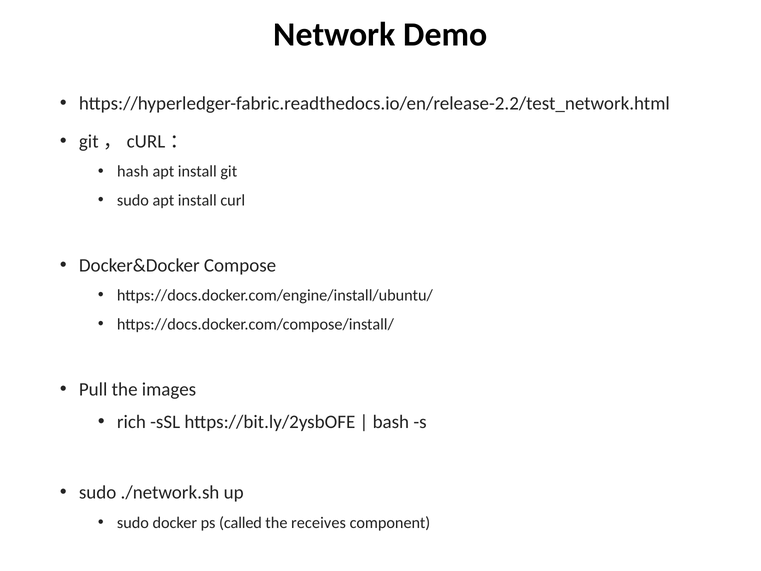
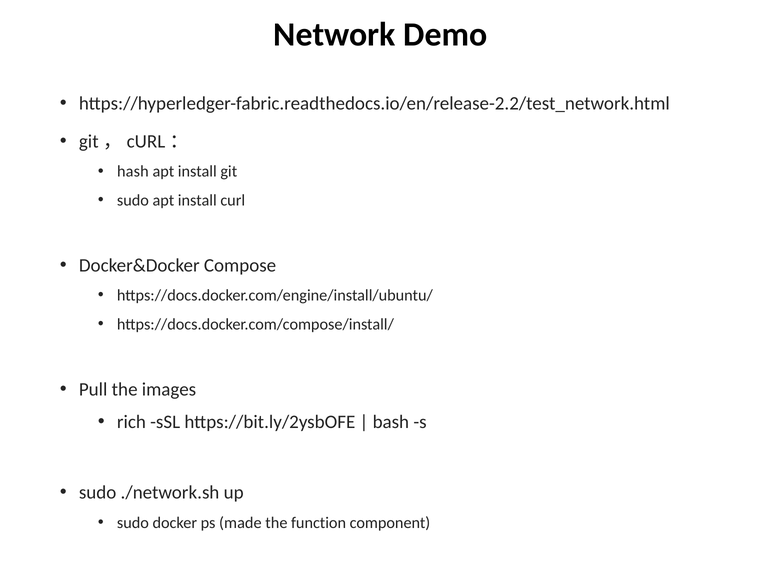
called: called -> made (240, 523)
receives: receives -> function (319, 523)
